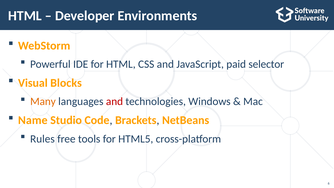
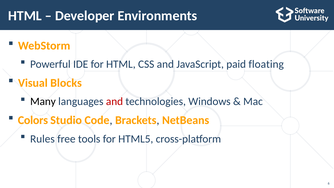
selector: selector -> floating (266, 64)
Many colour: orange -> black (43, 101)
Name: Name -> Colors (33, 120)
